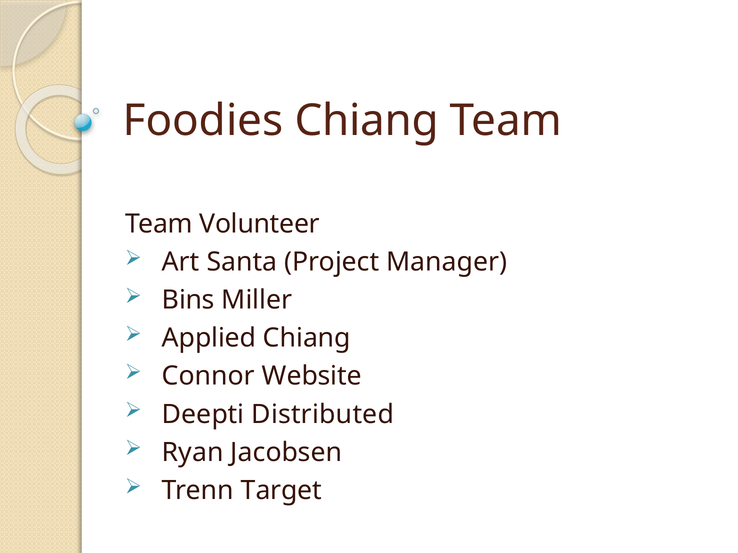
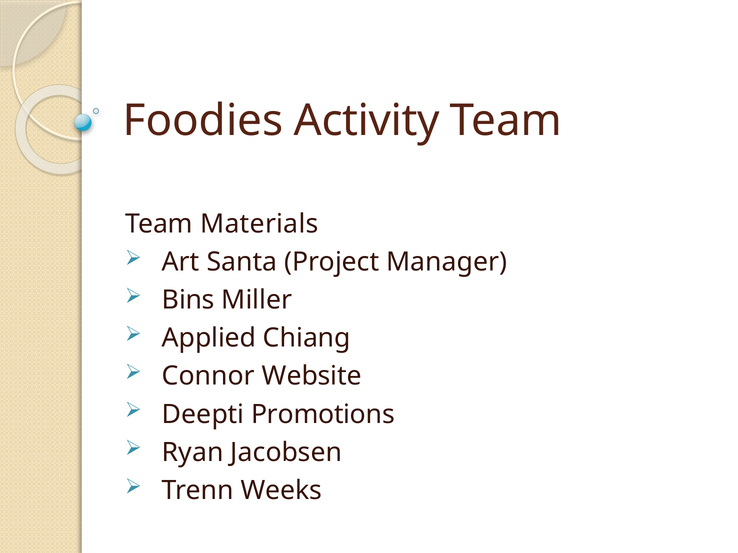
Foodies Chiang: Chiang -> Activity (367, 121)
Volunteer: Volunteer -> Materials (259, 224)
Distributed: Distributed -> Promotions (323, 415)
Target: Target -> Weeks (281, 491)
